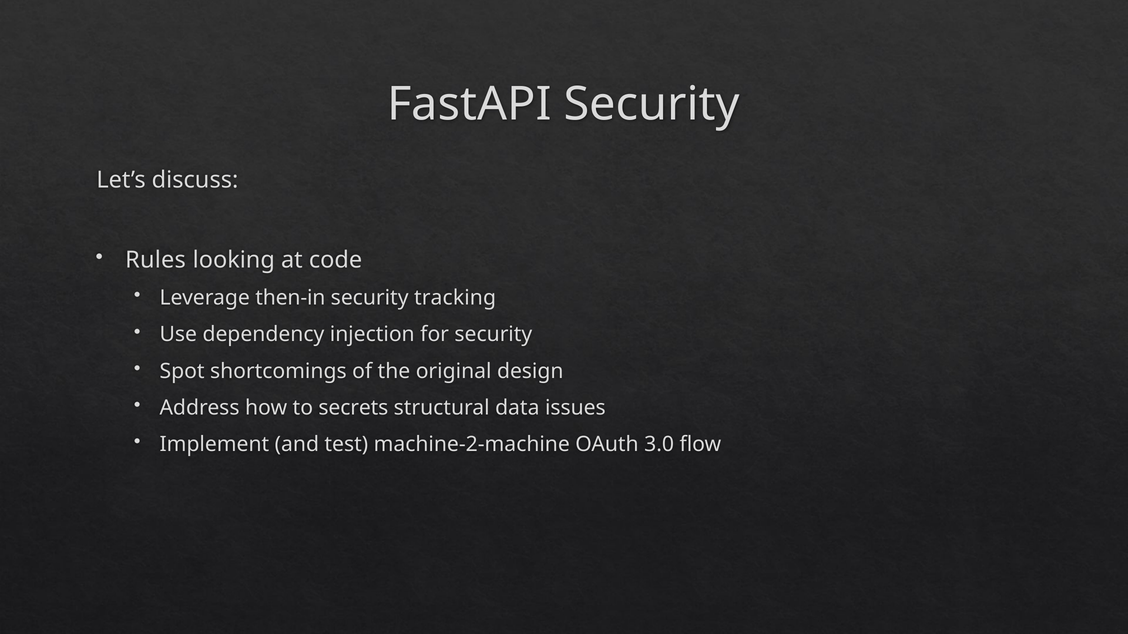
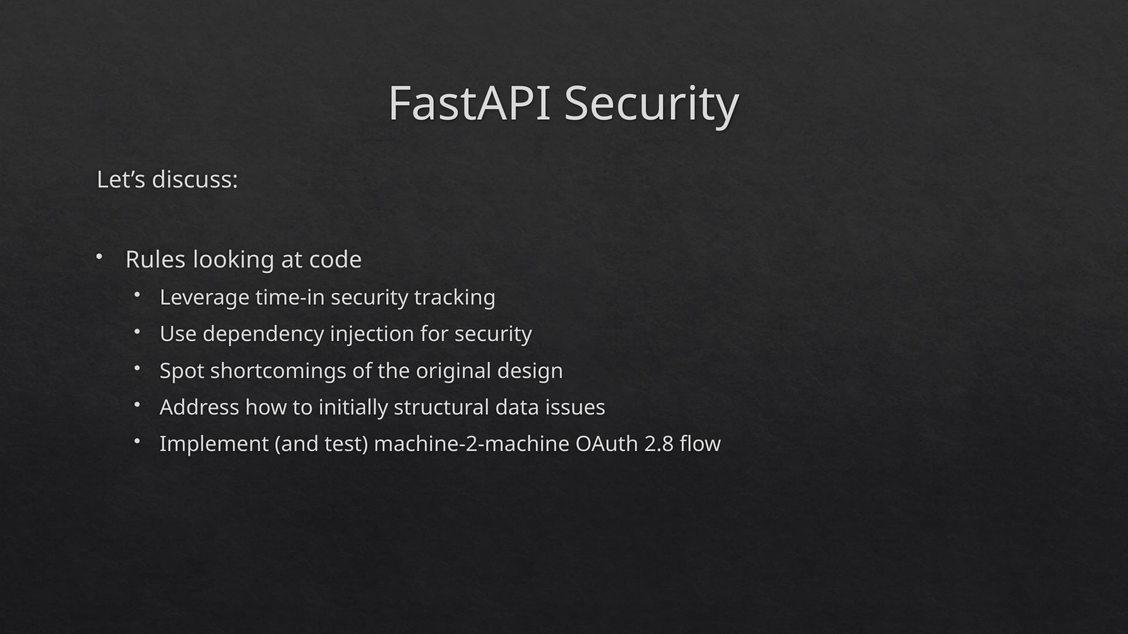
then-in: then-in -> time-in (290, 298)
secrets: secrets -> initially (353, 408)
3.0: 3.0 -> 2.8 (659, 445)
